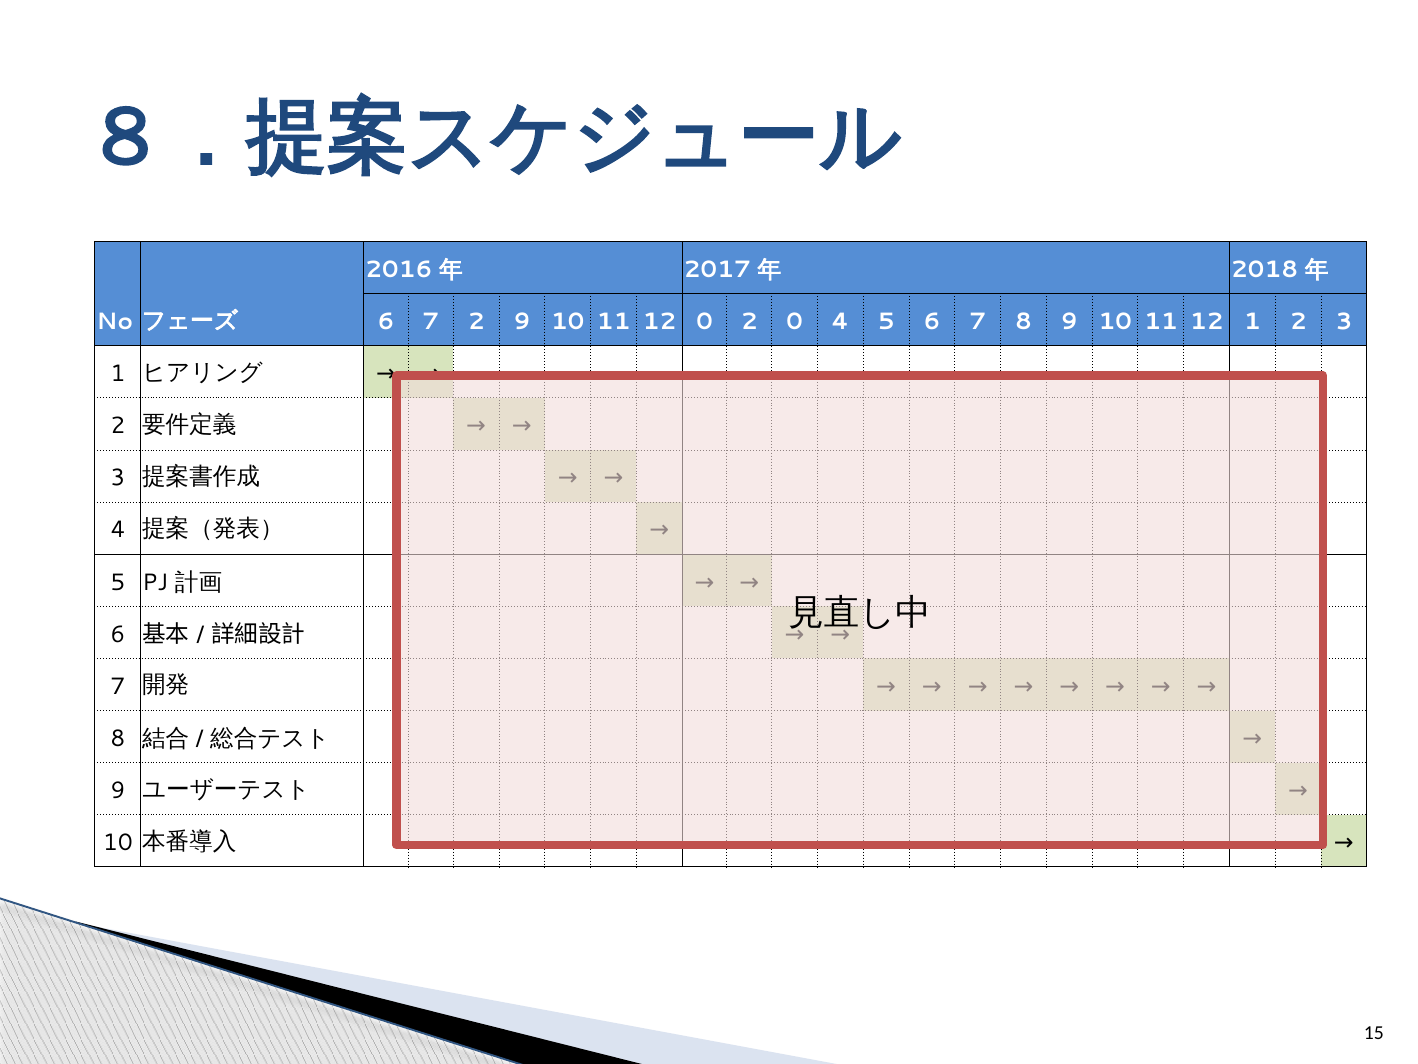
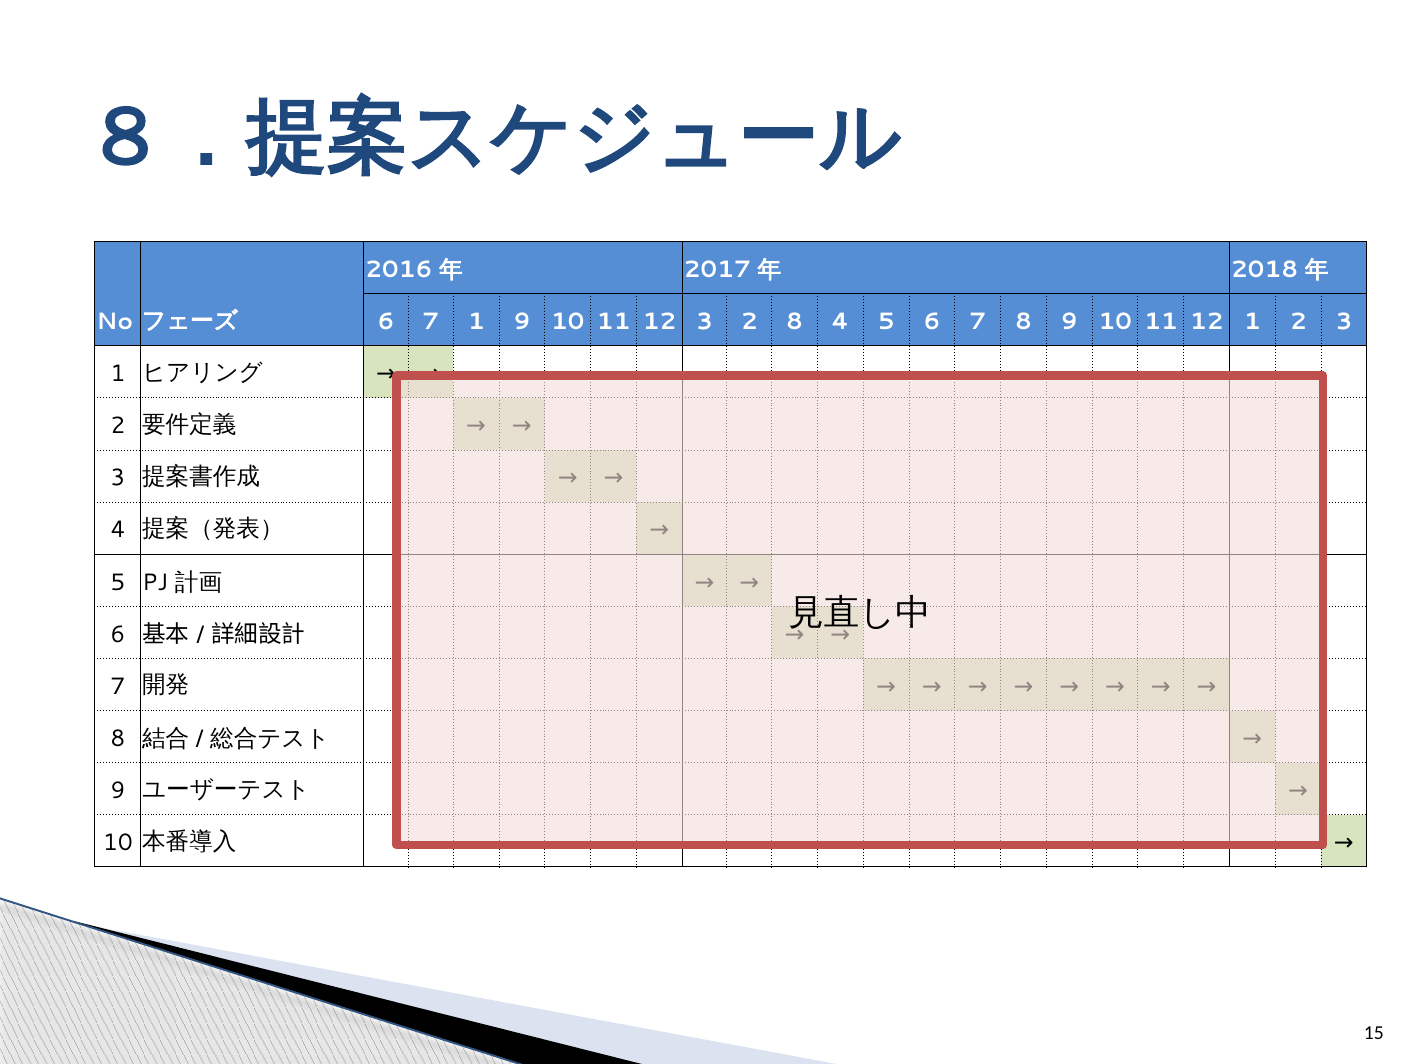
7 2: 2 -> 1 (476, 322)
12 0: 0 -> 3 (705, 322)
2 0: 0 -> 8 (795, 322)
